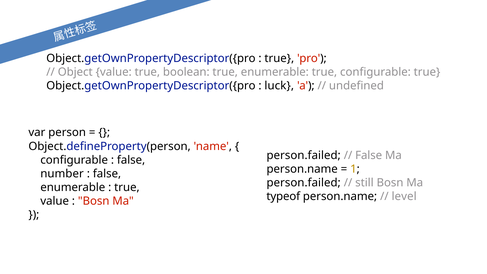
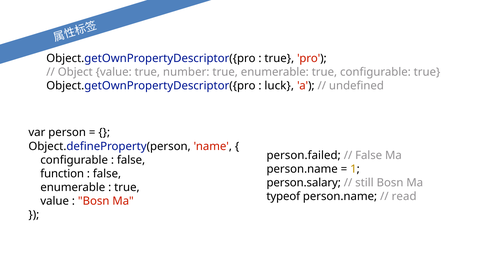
boolean: boolean -> number (186, 72)
number: number -> function (62, 174)
person.failed: person.failed -> person.salary (304, 183)
level: level -> read (404, 196)
